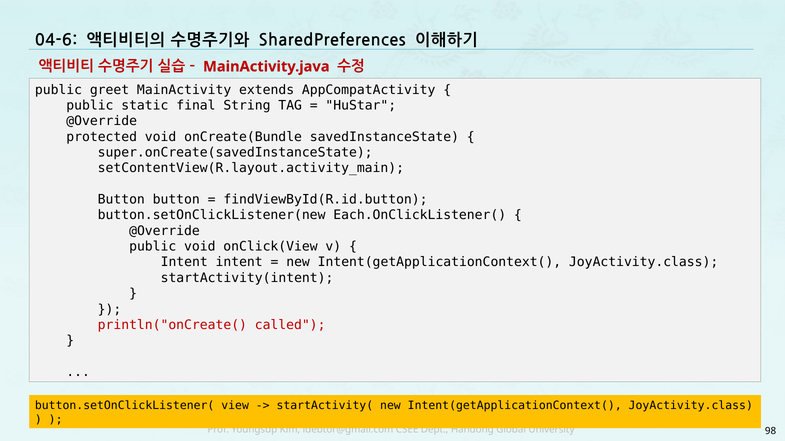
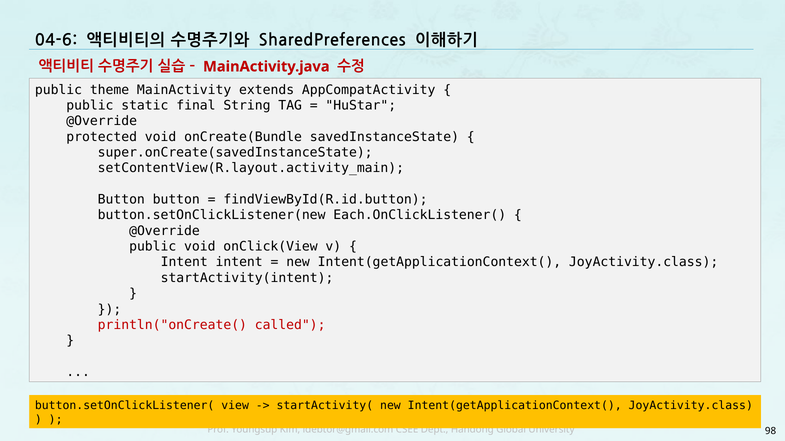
greet: greet -> theme (110, 90)
